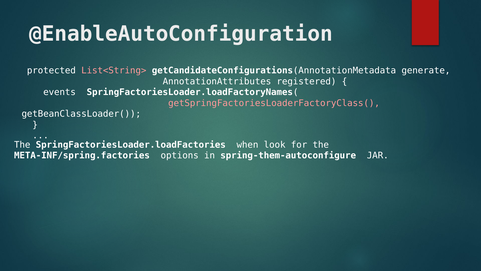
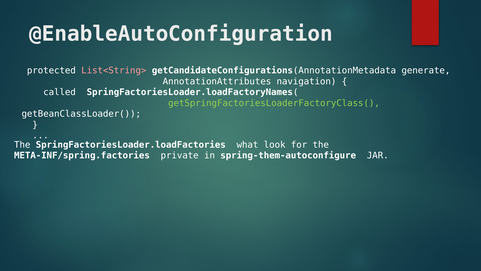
registered: registered -> navigation (306, 81)
events: events -> called (60, 92)
getSpringFactoriesLoaderFactoryClass( colour: pink -> light green (274, 103)
when: when -> what (247, 145)
options: options -> private (180, 155)
